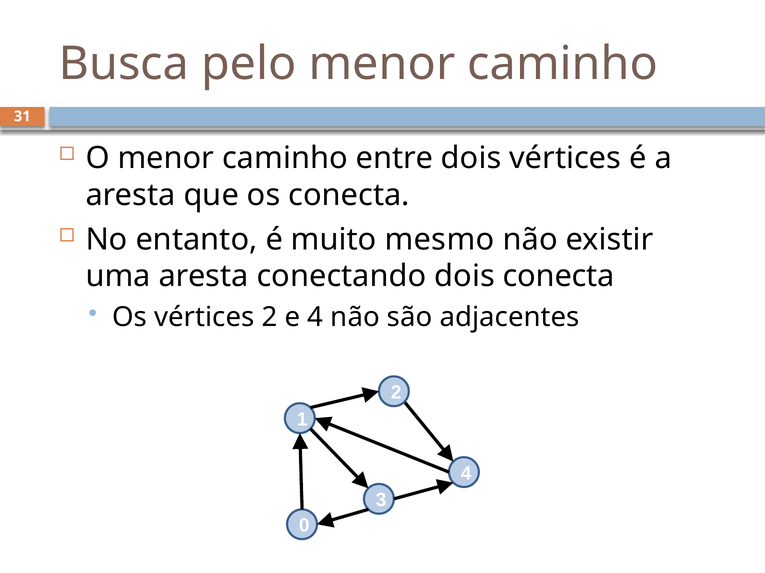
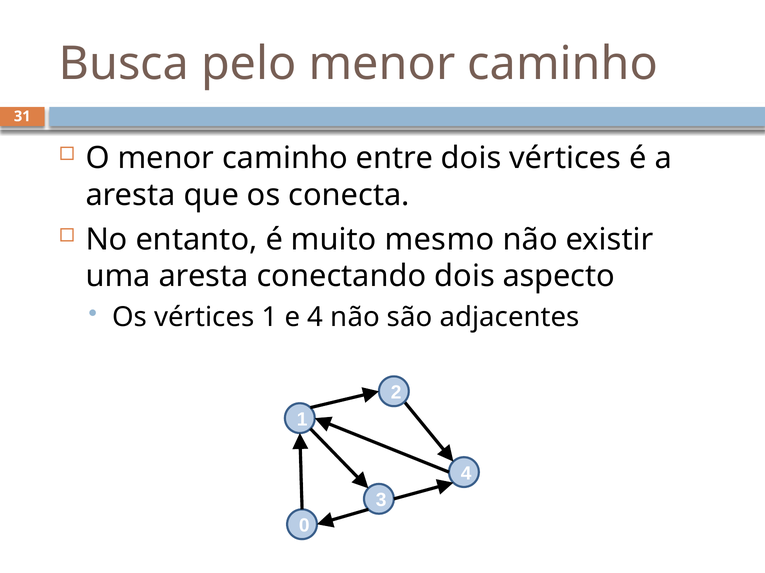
dois conecta: conecta -> aspecto (559, 277)
vértices 2: 2 -> 1 (270, 317)
